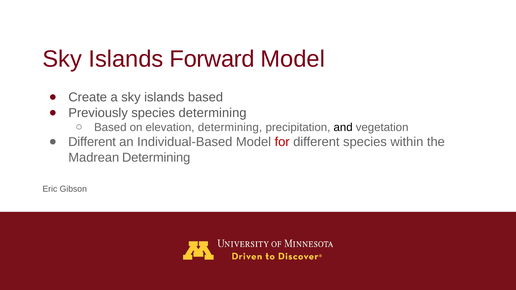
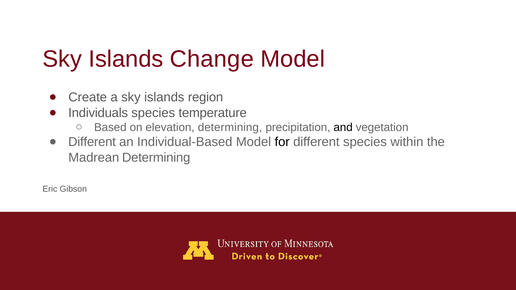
Forward: Forward -> Change (212, 59)
islands based: based -> region (206, 97)
Previously: Previously -> Individuals (98, 113)
species determining: determining -> temperature (213, 113)
for colour: red -> black (282, 142)
